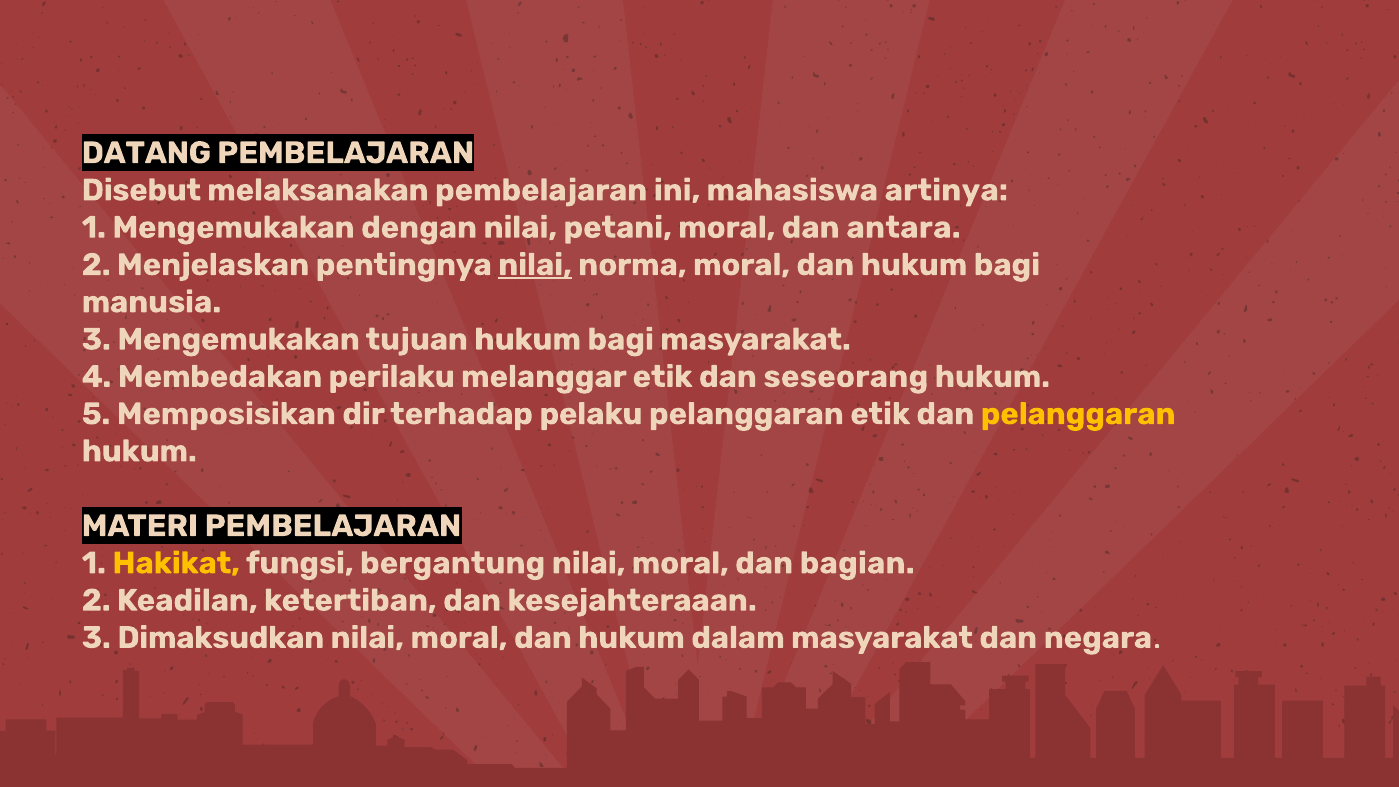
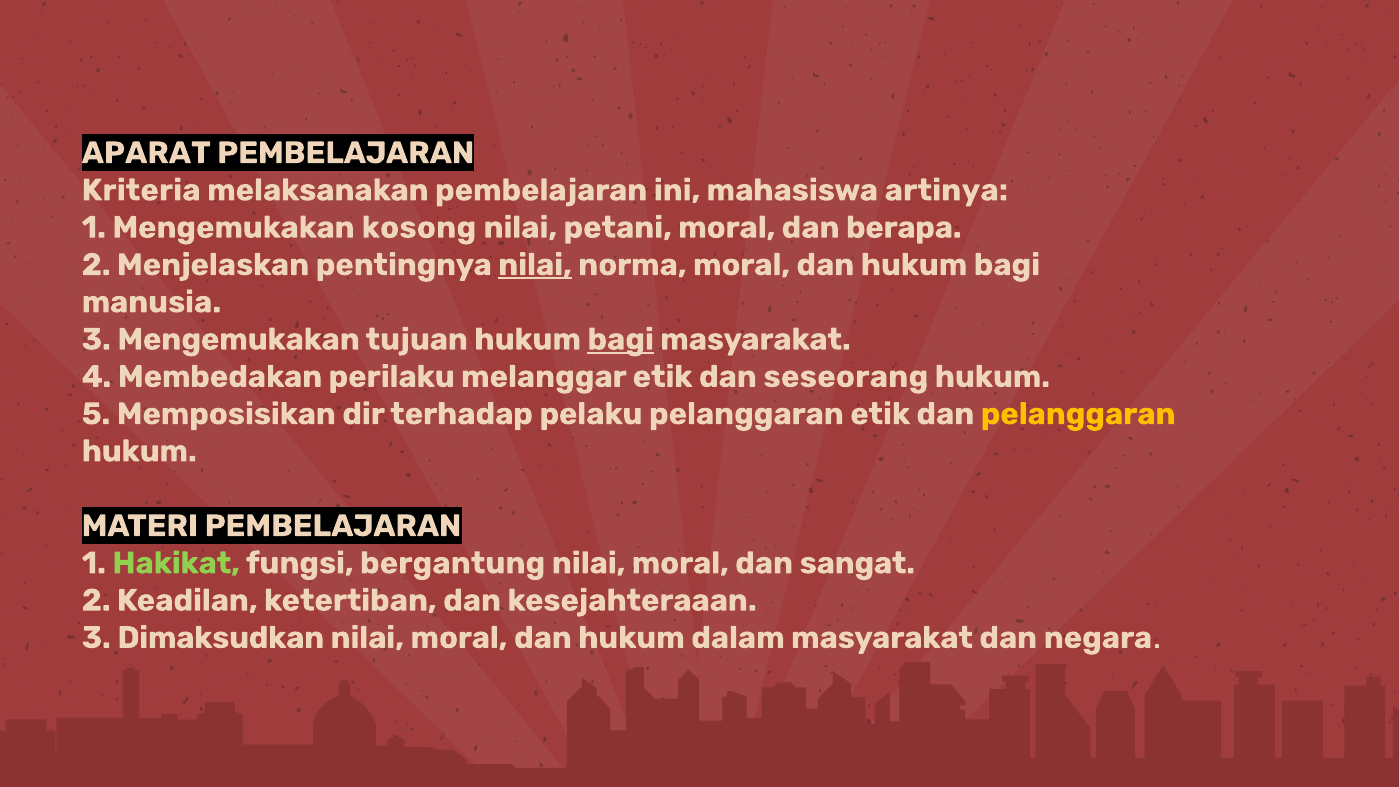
DATANG: DATANG -> APARAT (146, 153)
Disebut: Disebut -> Kriteria (141, 190)
dengan: dengan -> kosong (419, 227)
antara: antara -> berapa (904, 227)
bagi underline: none -> present (621, 339)
Hakikat colour: yellow -> light green (176, 563)
bagian: bagian -> sangat (857, 563)
